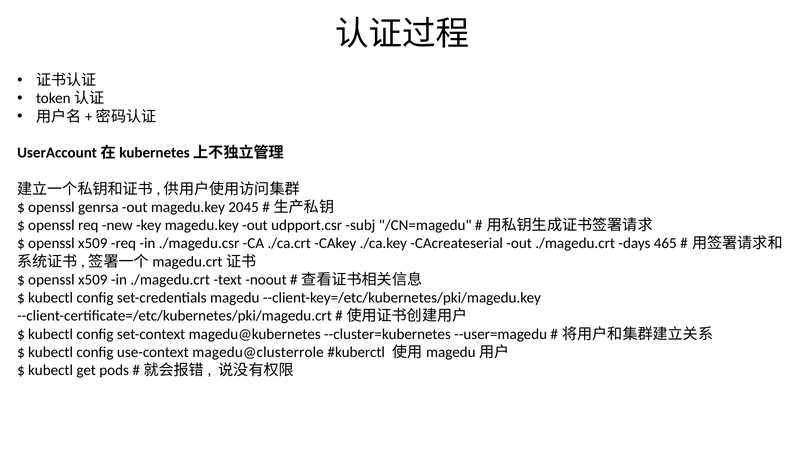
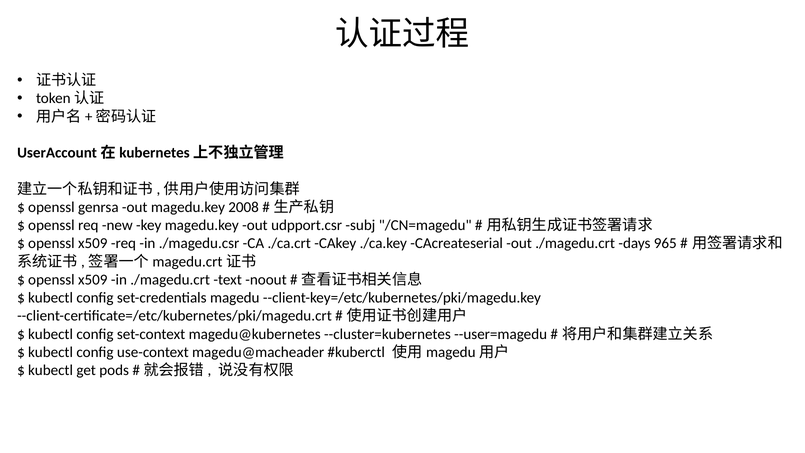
2045: 2045 -> 2008 (244, 207)
465: 465 -> 965 (665, 243)
magedu@clusterrole: magedu@clusterrole -> magedu@macheader (258, 352)
